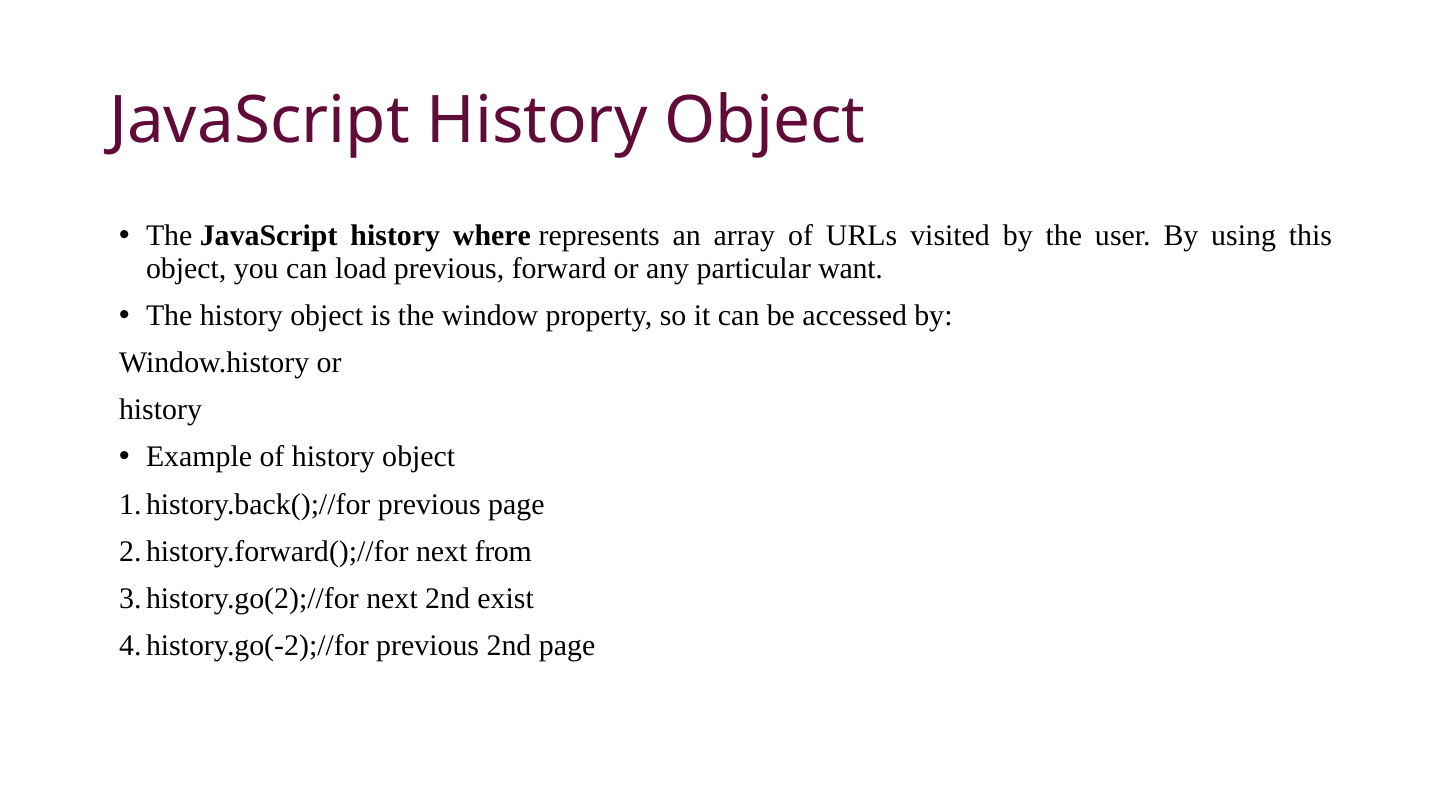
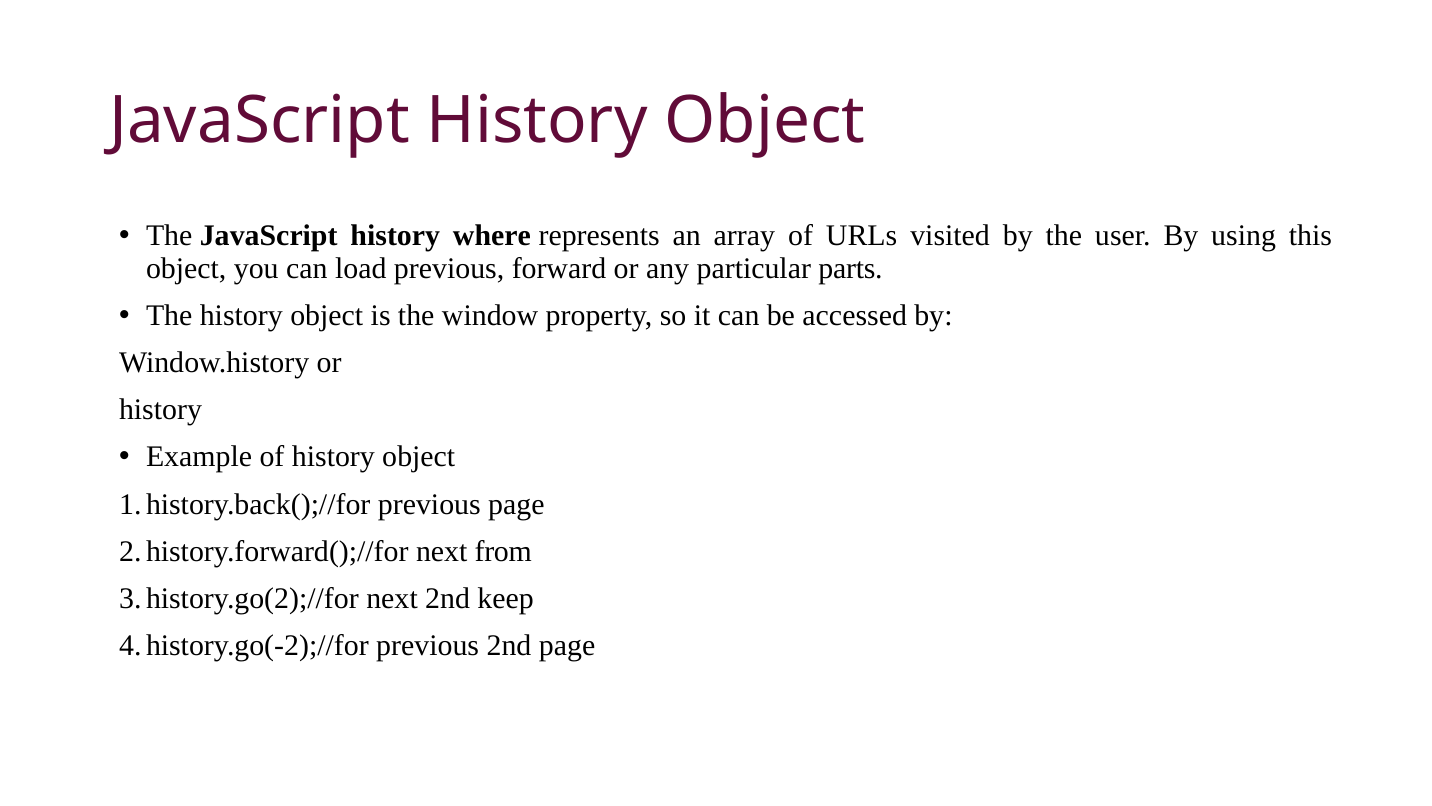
want: want -> parts (851, 268)
exist: exist -> keep (506, 598)
